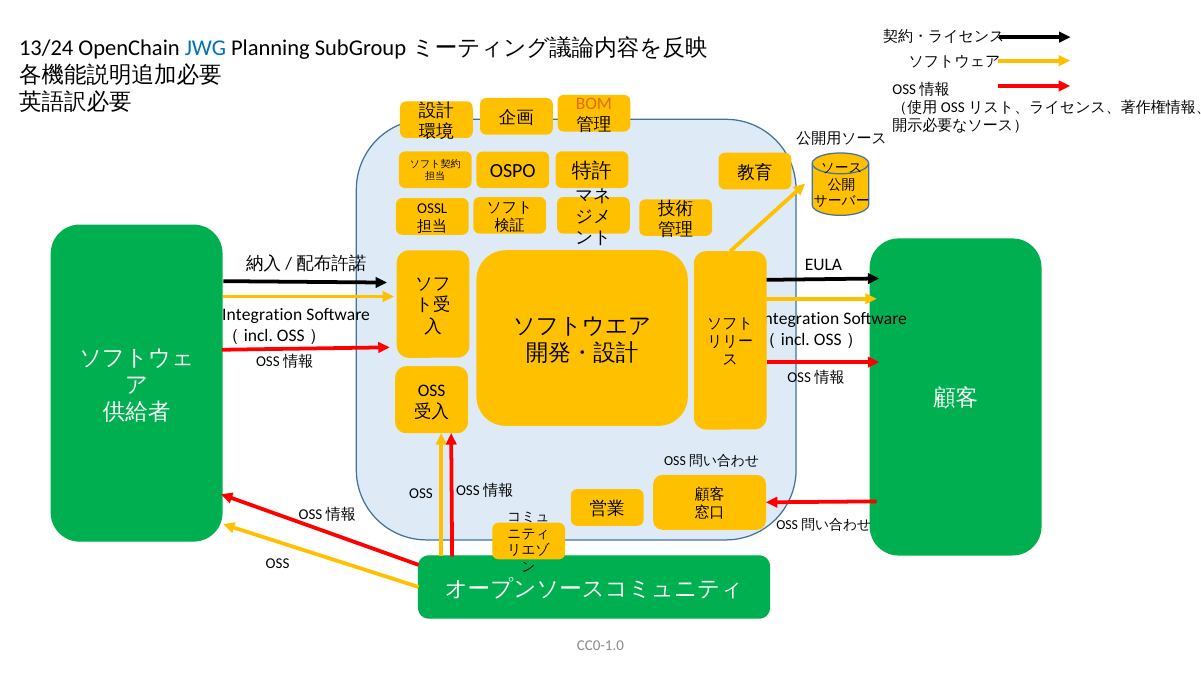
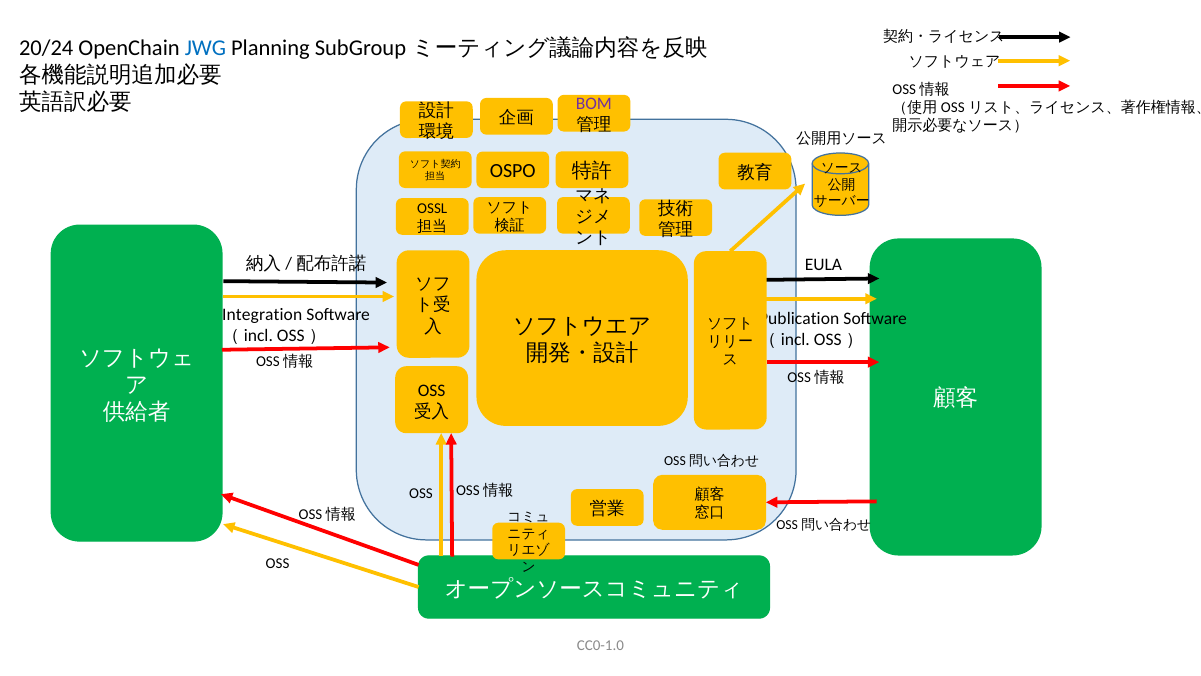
13/24: 13/24 -> 20/24 (46, 48)
BOM colour: orange -> purple (594, 104)
Integration: Integration -> Publication (799, 319)
